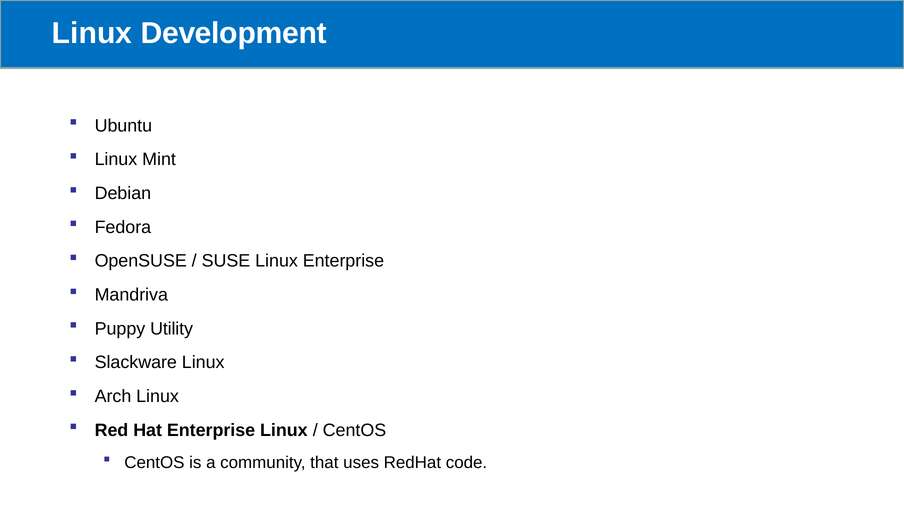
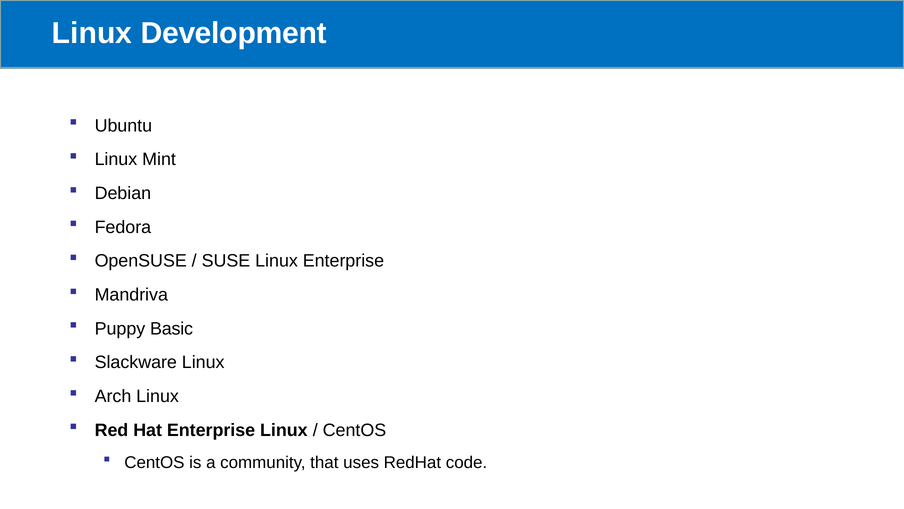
Utility: Utility -> Basic (172, 328)
